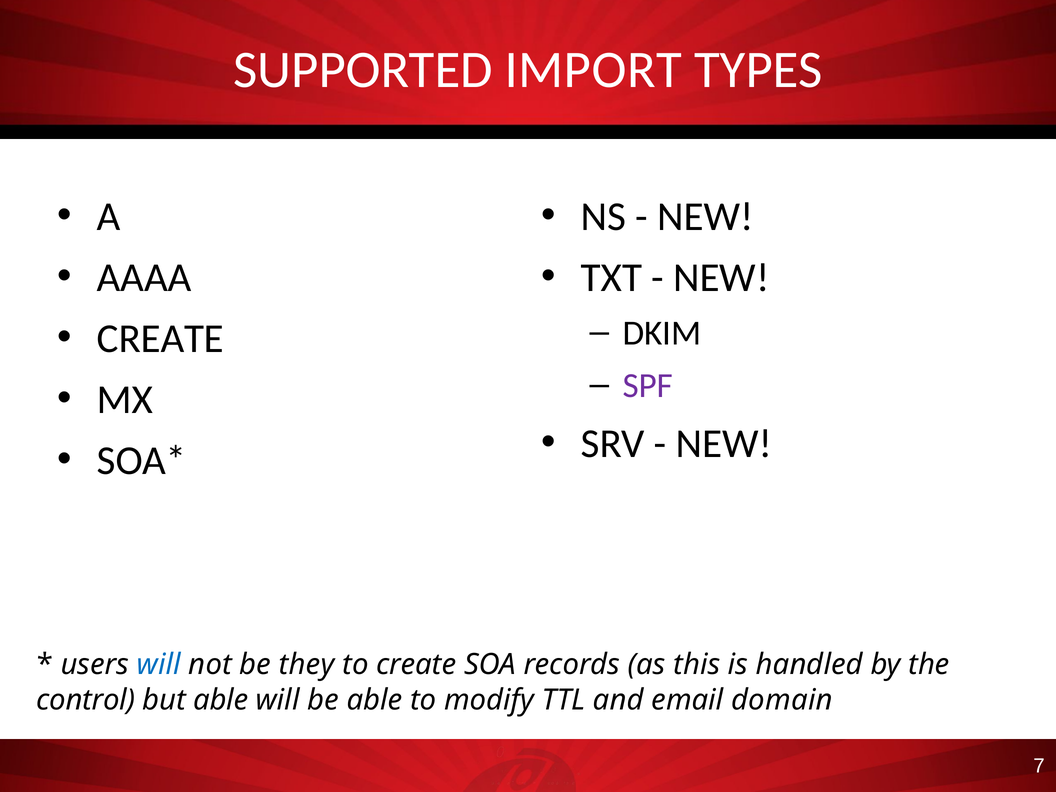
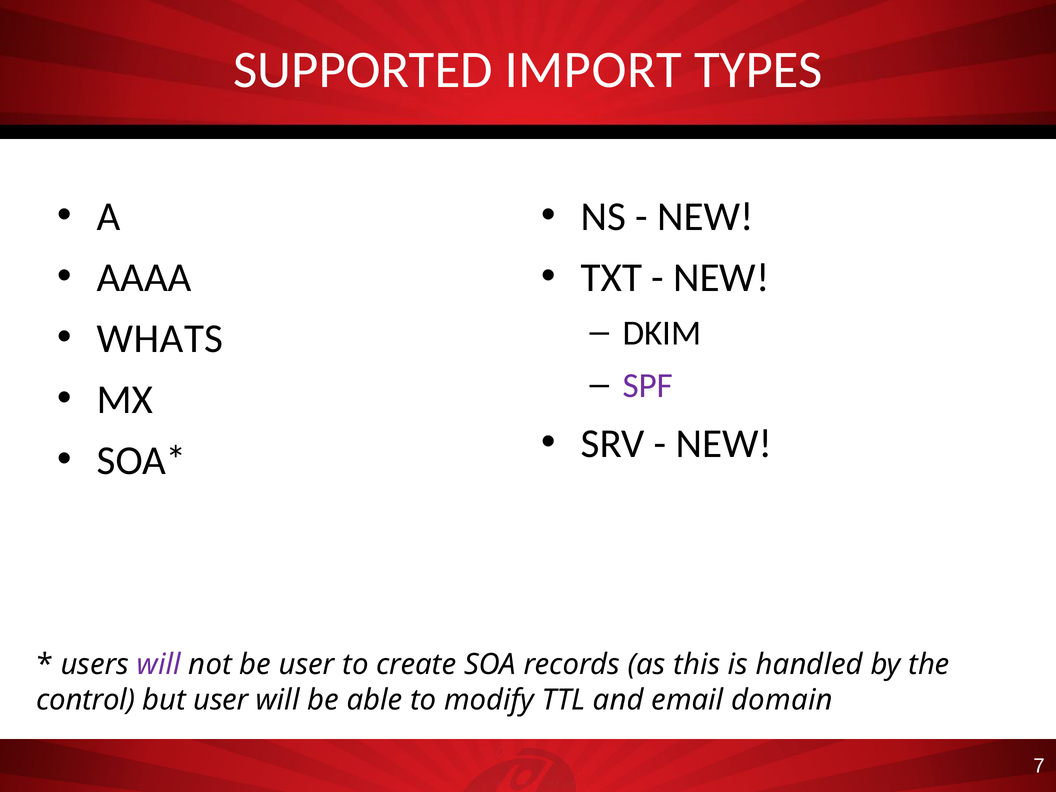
CREATE: CREATE -> WHATS (160, 339)
will colour: blue -> purple (159, 665)
be they: they -> user (307, 665)
but able: able -> user (221, 700)
